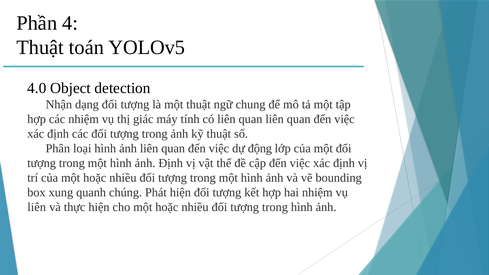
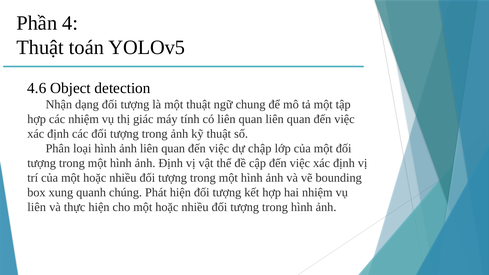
4.0: 4.0 -> 4.6 (37, 88)
động: động -> chập (260, 149)
